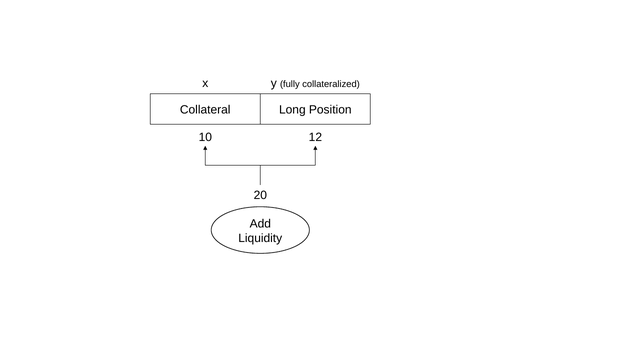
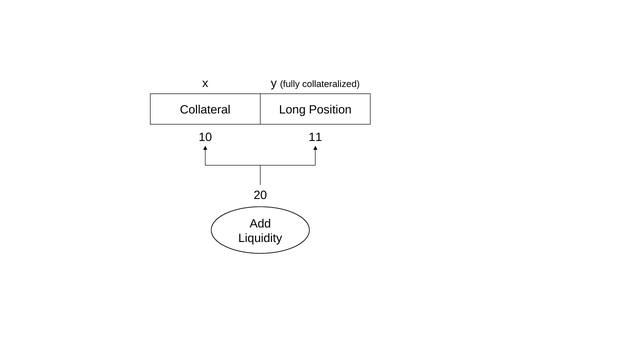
12: 12 -> 11 (315, 137)
